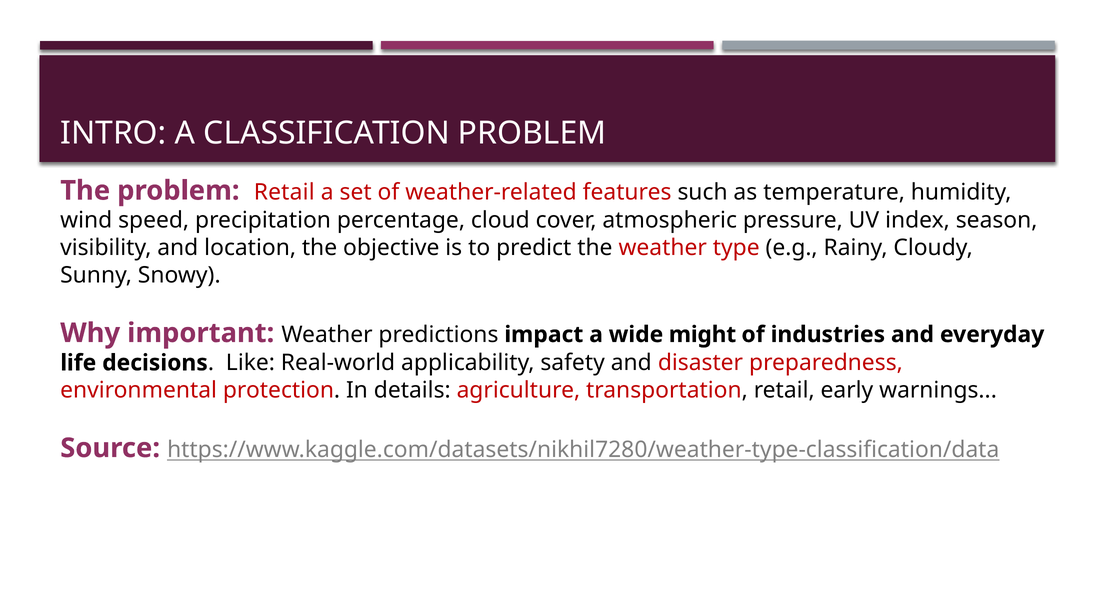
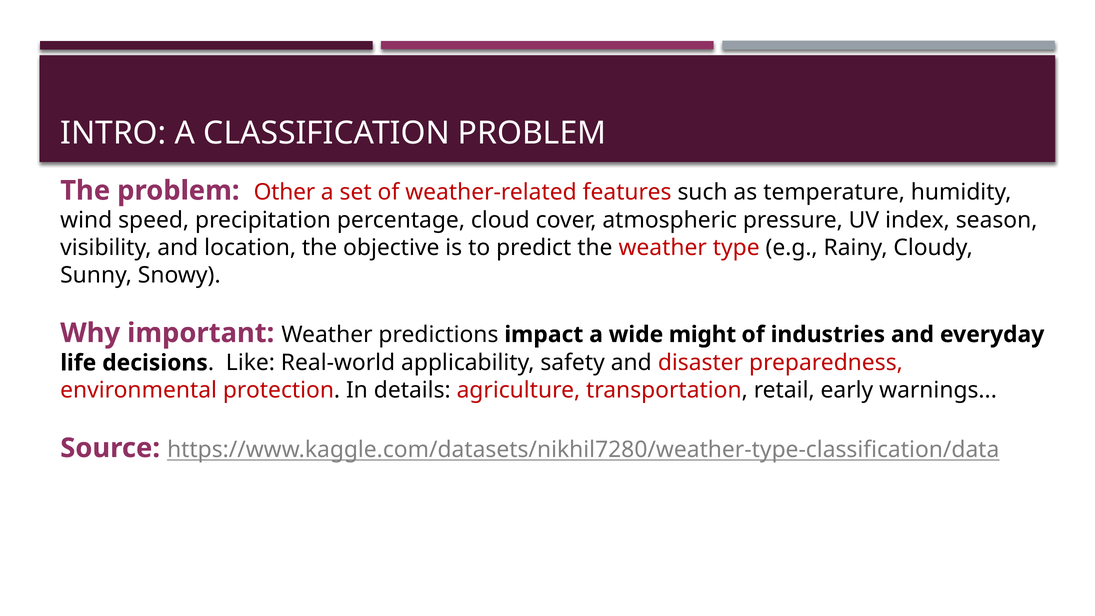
problem Retail: Retail -> Other (284, 192)
